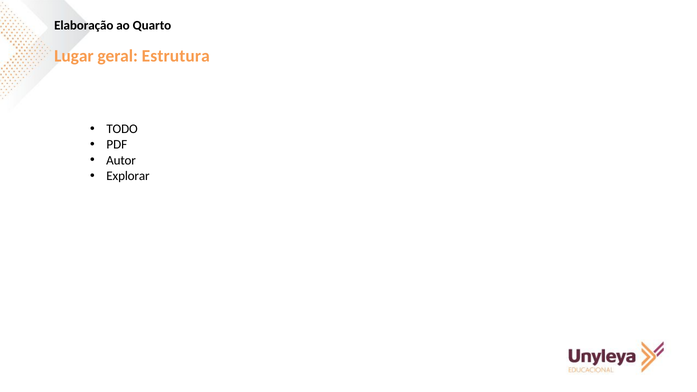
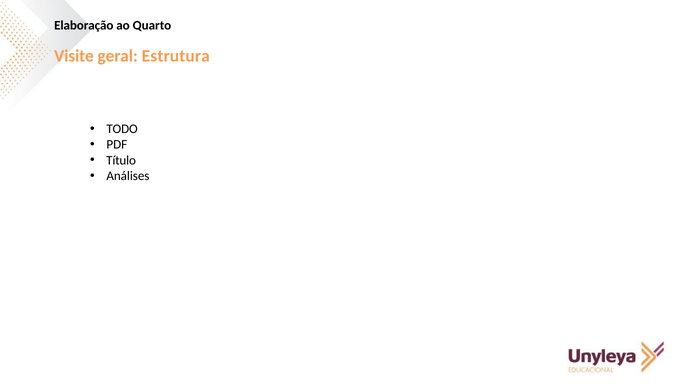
Lugar: Lugar -> Visite (74, 56)
Autor: Autor -> Título (121, 160)
Explorar: Explorar -> Análises (128, 176)
